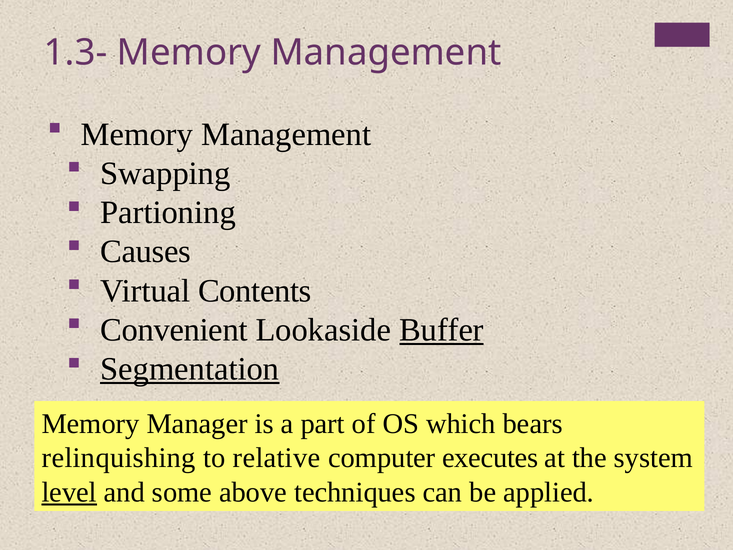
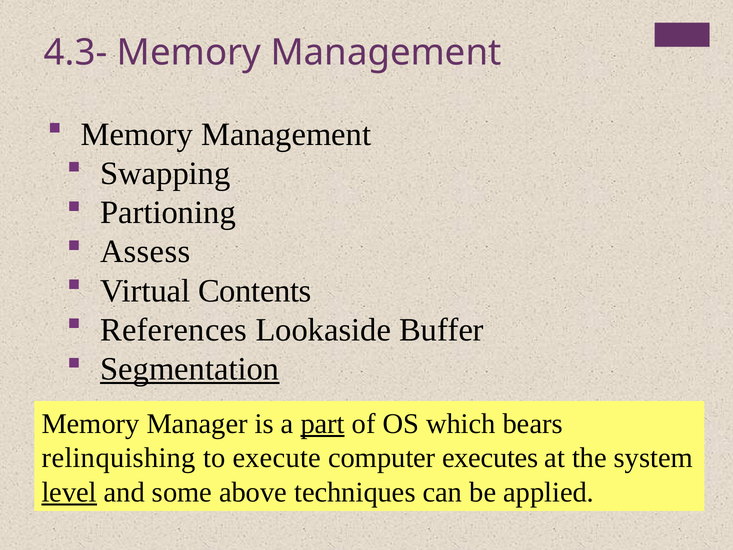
1.3-: 1.3- -> 4.3- (76, 53)
Causes: Causes -> Assess (145, 252)
Convenient: Convenient -> References (174, 330)
Buffer underline: present -> none (442, 330)
part underline: none -> present (323, 424)
relative: relative -> execute (277, 458)
